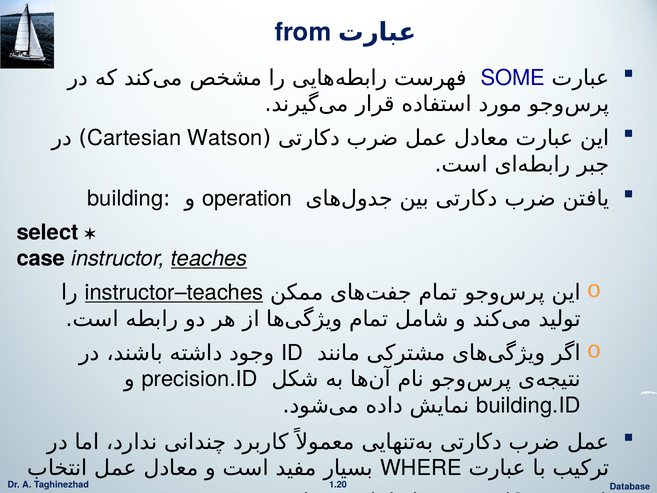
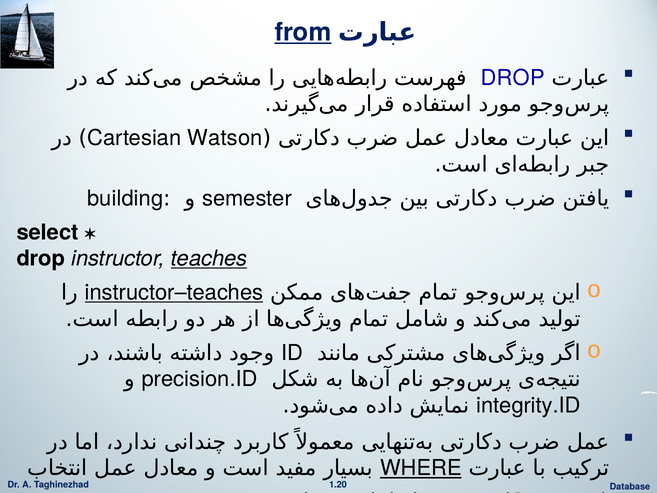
from underline: none -> present (303, 32)
SOME: SOME -> DROP (513, 78)
operation: operation -> semester (247, 198)
case: case -> drop (41, 258)
building.ID: building.ID -> integrity.ID (528, 405)
WHERE underline: none -> present (421, 468)
